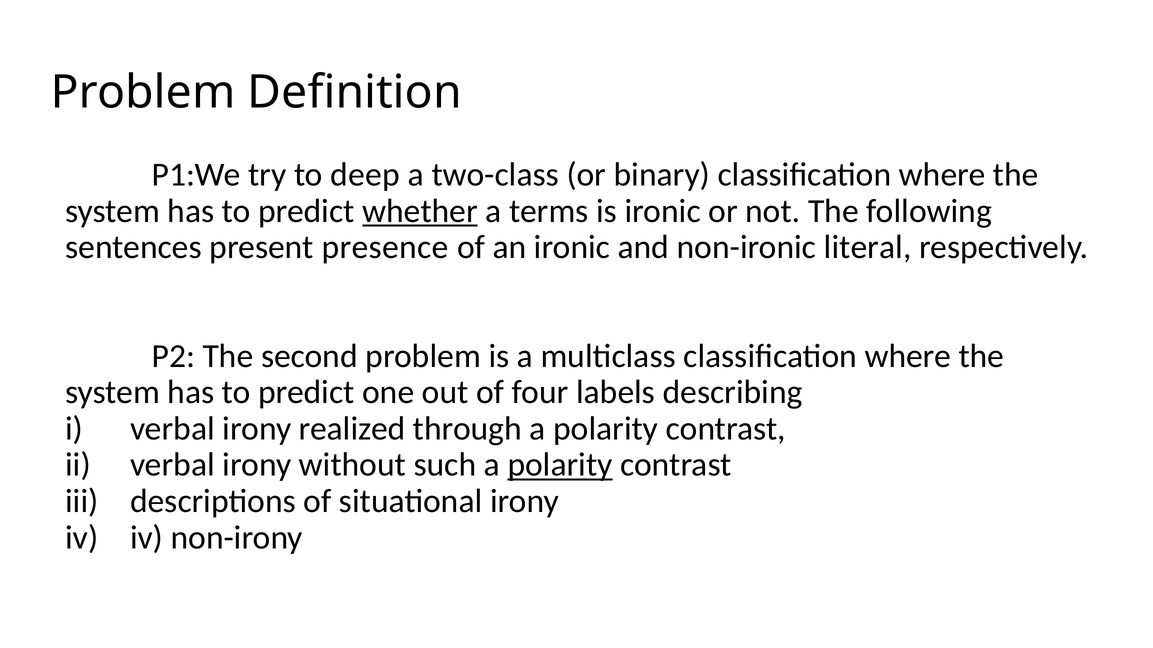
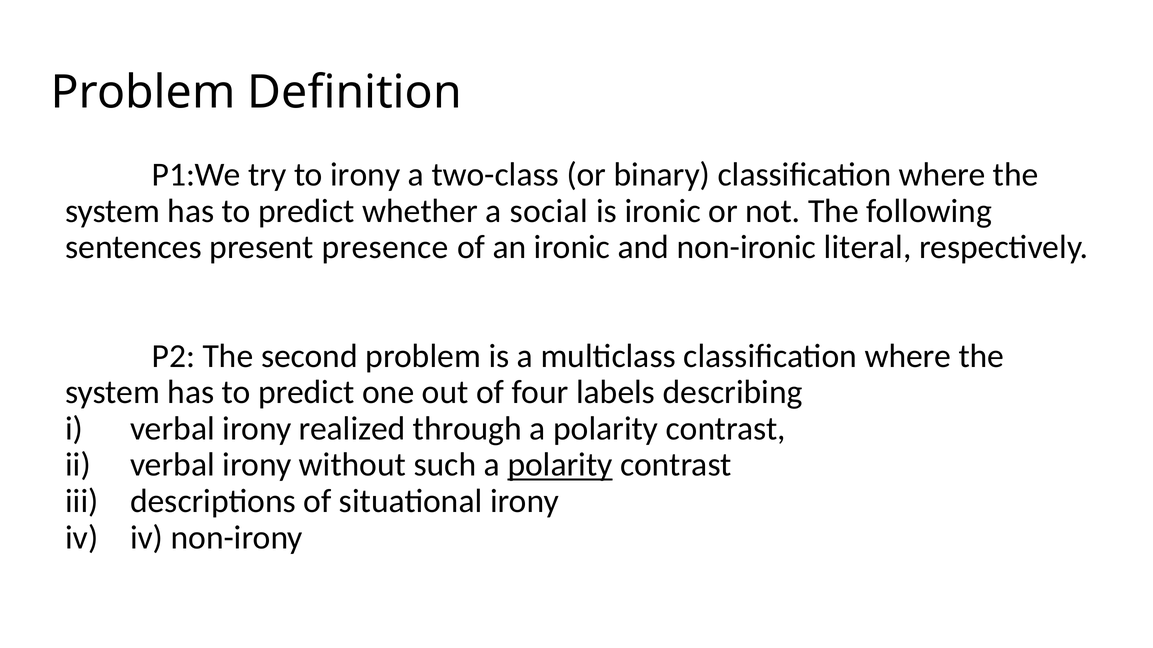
to deep: deep -> irony (365, 175)
whether underline: present -> none (420, 211)
terms: terms -> social (549, 211)
